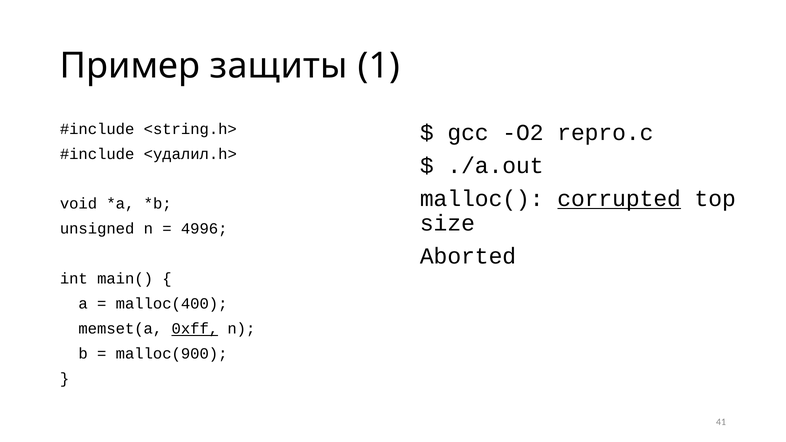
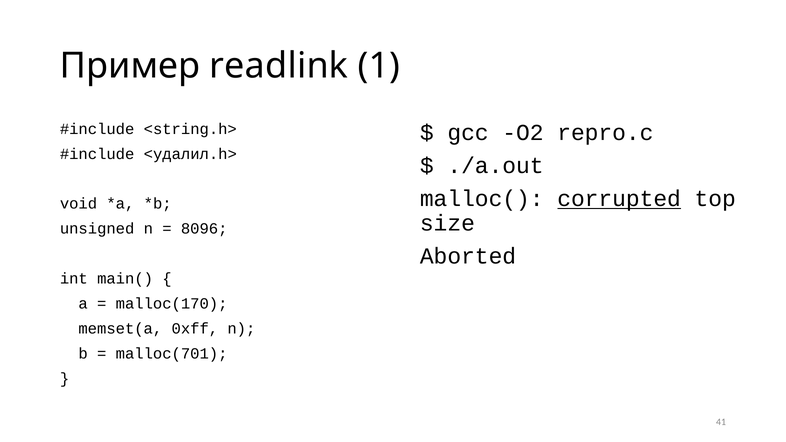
защиты: защиты -> readlink (279, 66)
4996: 4996 -> 8096 (204, 229)
malloc(400: malloc(400 -> malloc(170 (172, 304)
0xff underline: present -> none (195, 329)
malloc(900: malloc(900 -> malloc(701 (172, 354)
